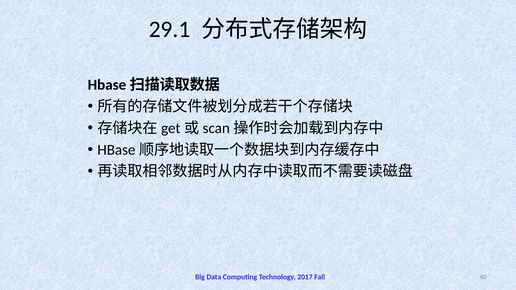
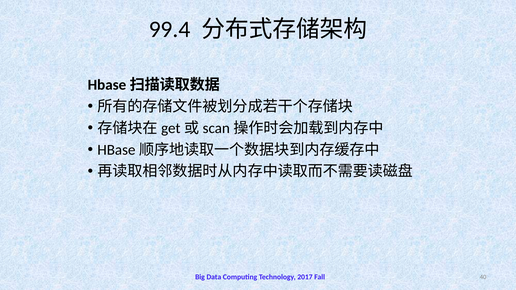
29.1: 29.1 -> 99.4 (170, 29)
